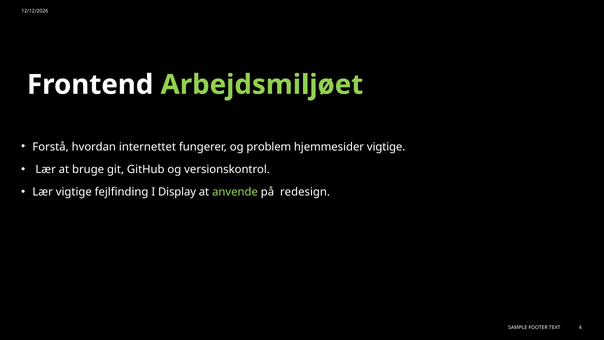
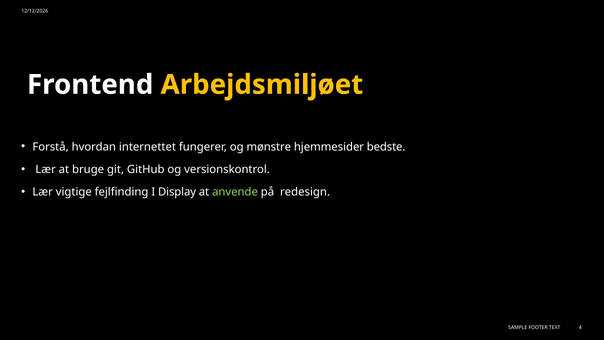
Arbejdsmiljøet colour: light green -> yellow (262, 85)
problem: problem -> mønstre (269, 147)
hjemmesider vigtige: vigtige -> bedste (386, 147)
